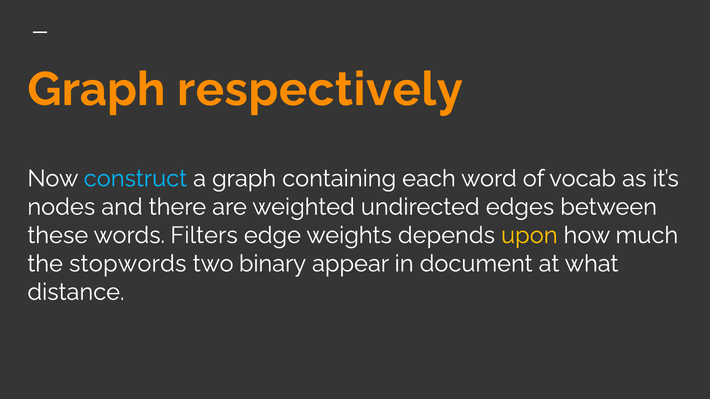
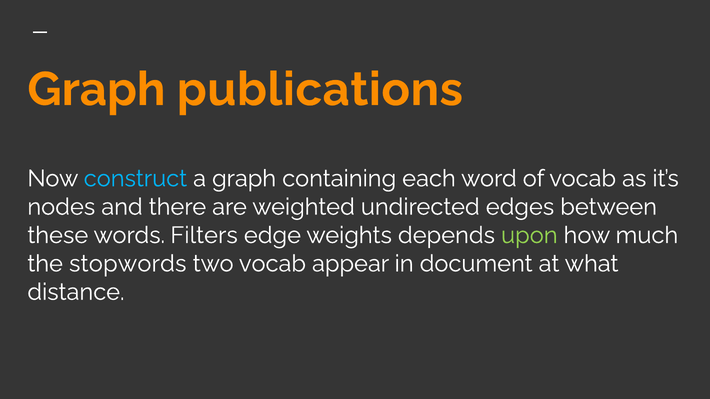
respectively: respectively -> publications (320, 90)
upon colour: yellow -> light green (529, 235)
two binary: binary -> vocab (272, 264)
